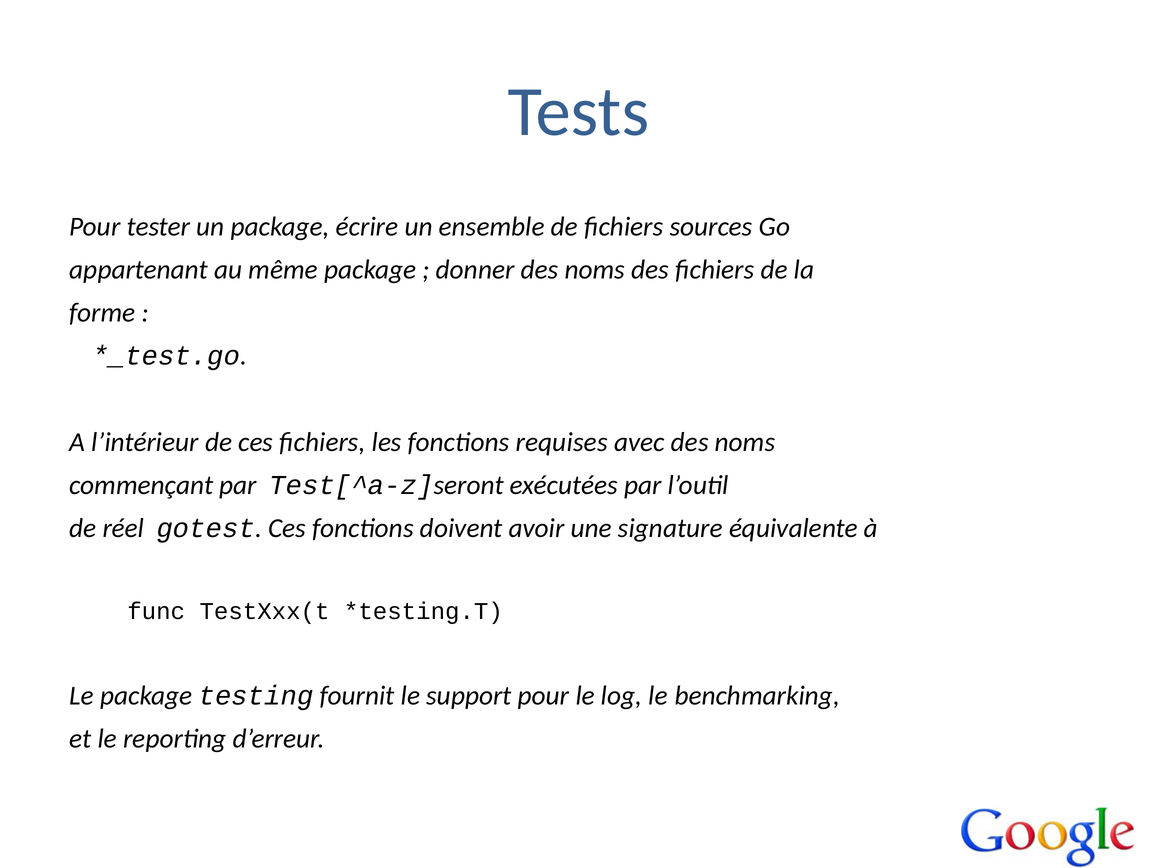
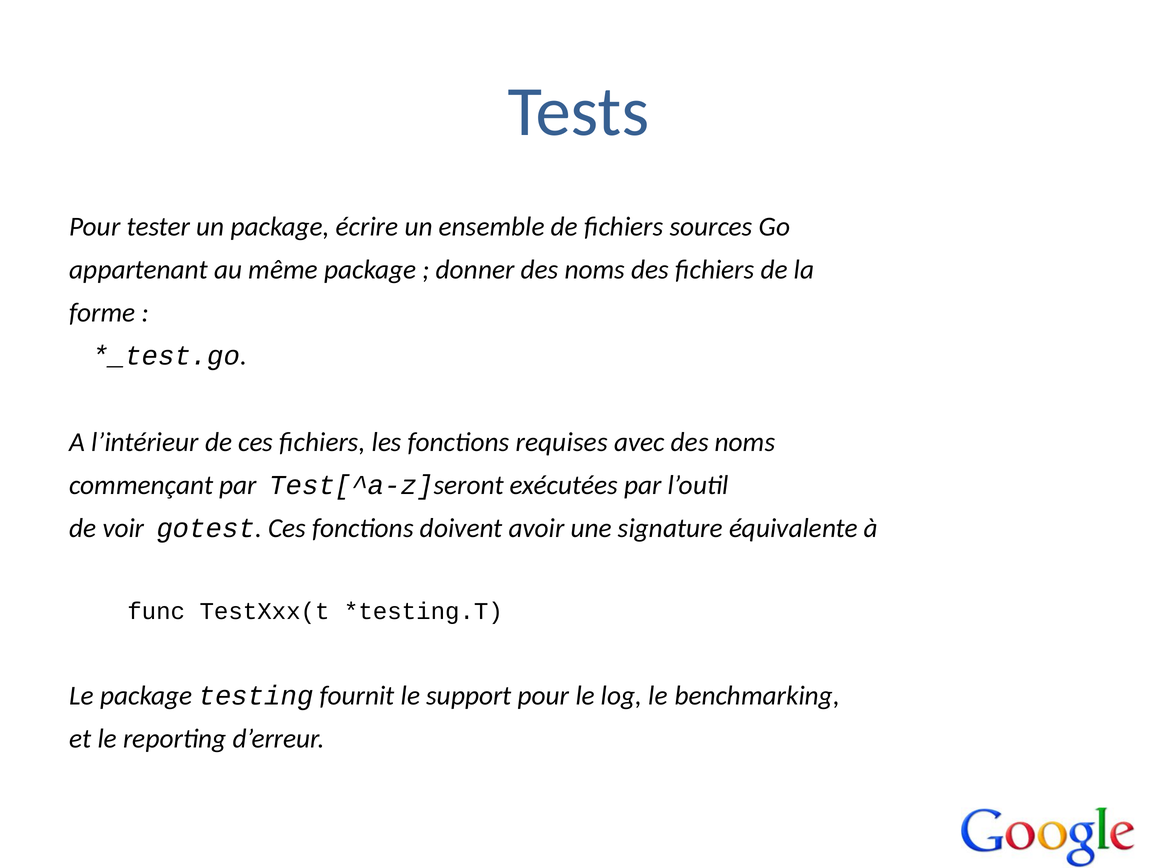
réel: réel -> voir (123, 528)
